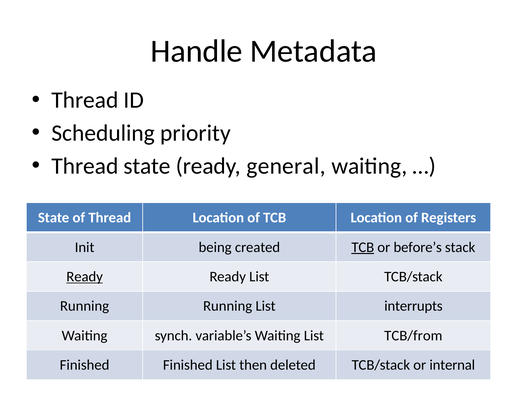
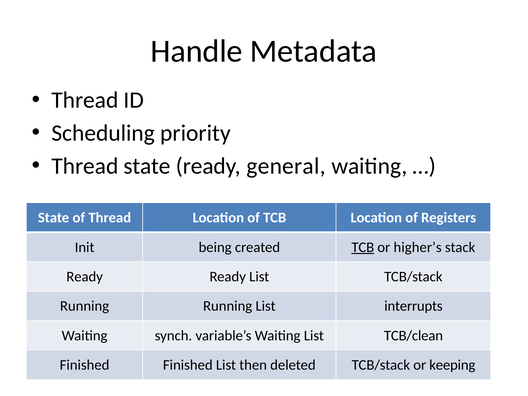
before’s: before’s -> higher’s (418, 247)
Ready underline: present -> none (85, 277)
TCB/from: TCB/from -> TCB/clean (413, 336)
internal: internal -> keeping (452, 365)
